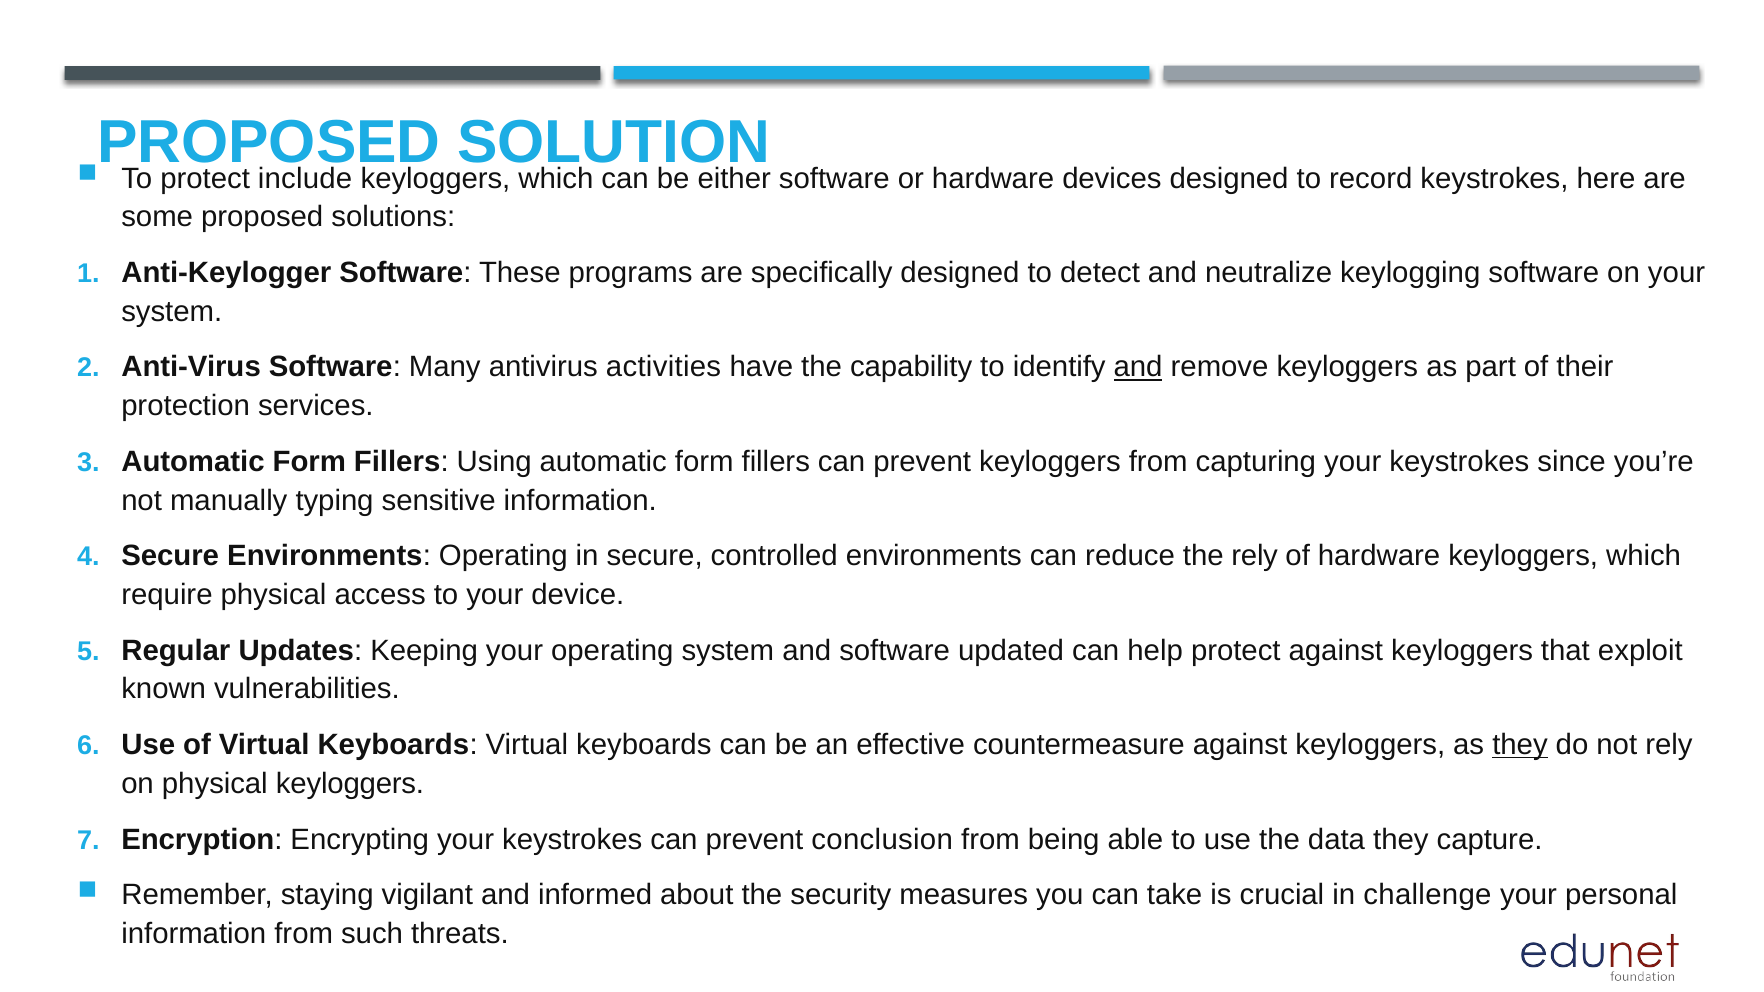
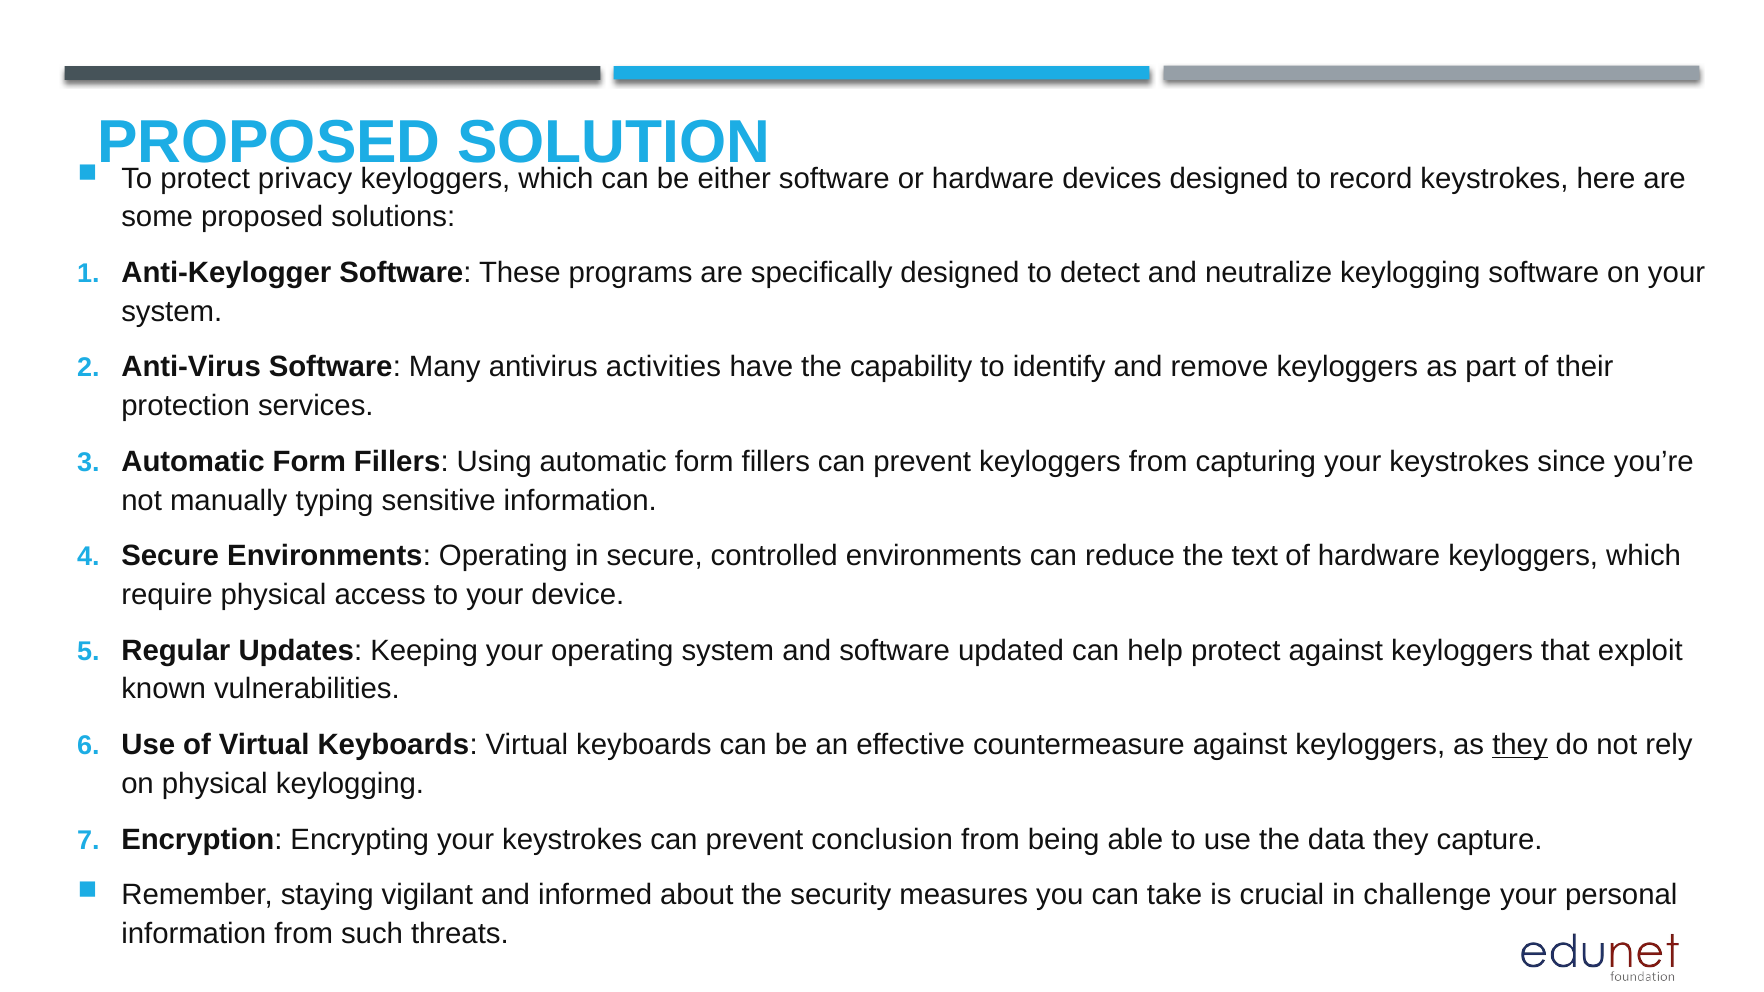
include: include -> privacy (305, 178)
and underline: present -> none (1138, 367)
the rely: rely -> text (1255, 556)
physical keyloggers: keyloggers -> keylogging (350, 784)
